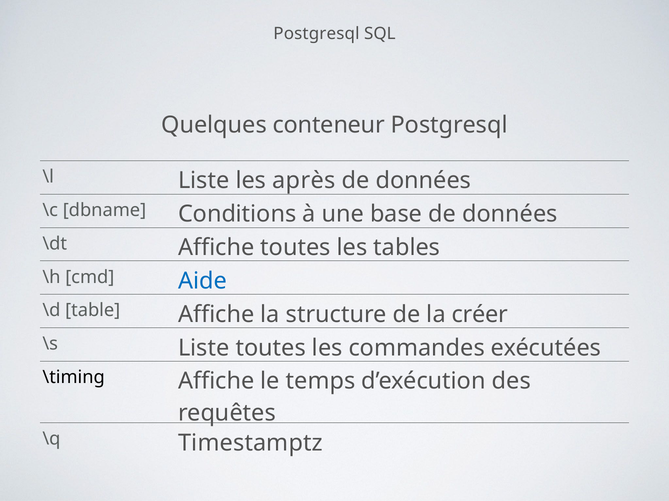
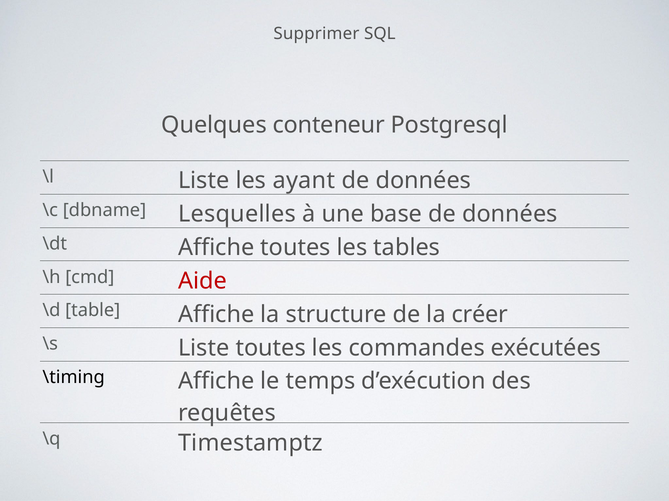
Postgresql: Postgresql -> Supprimer (316, 34)
après: après -> ayant (304, 181)
Conditions: Conditions -> Lesquelles (237, 214)
Aide colour: blue -> red (202, 281)
